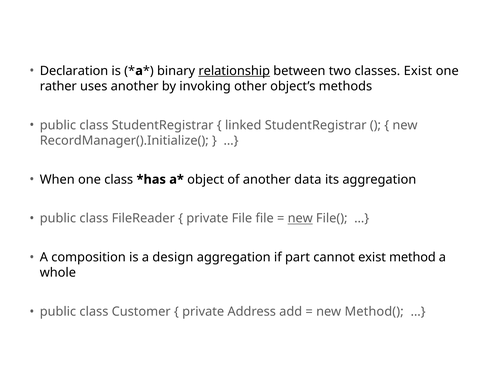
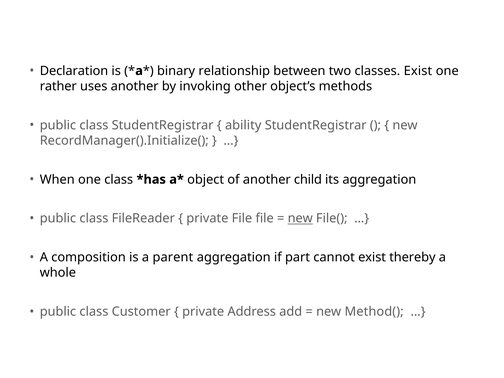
relationship underline: present -> none (234, 71)
linked: linked -> ability (243, 125)
data: data -> child (308, 179)
design: design -> parent (173, 257)
method: method -> thereby (412, 257)
